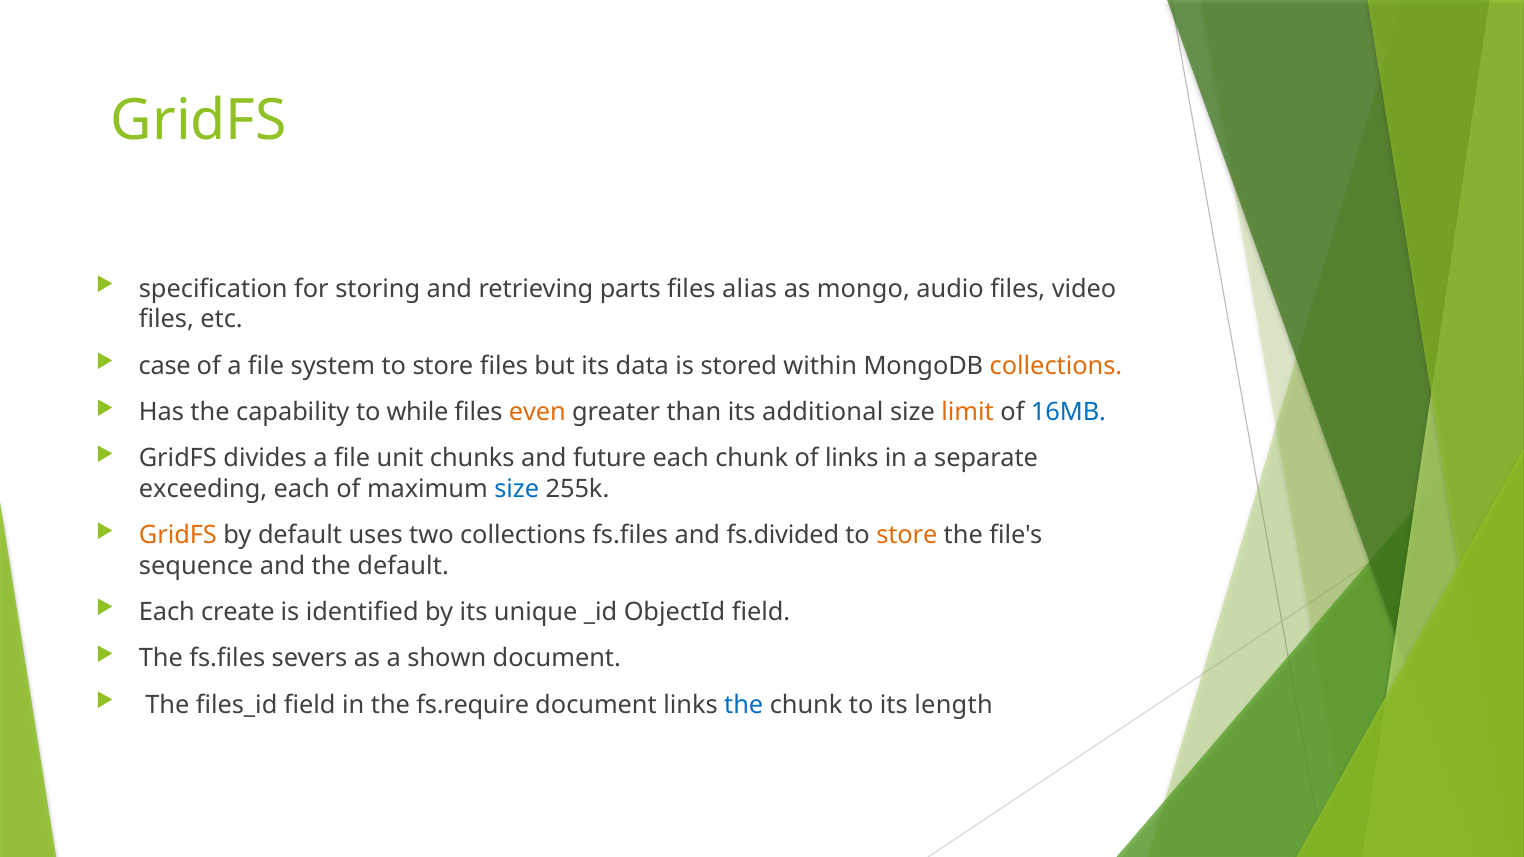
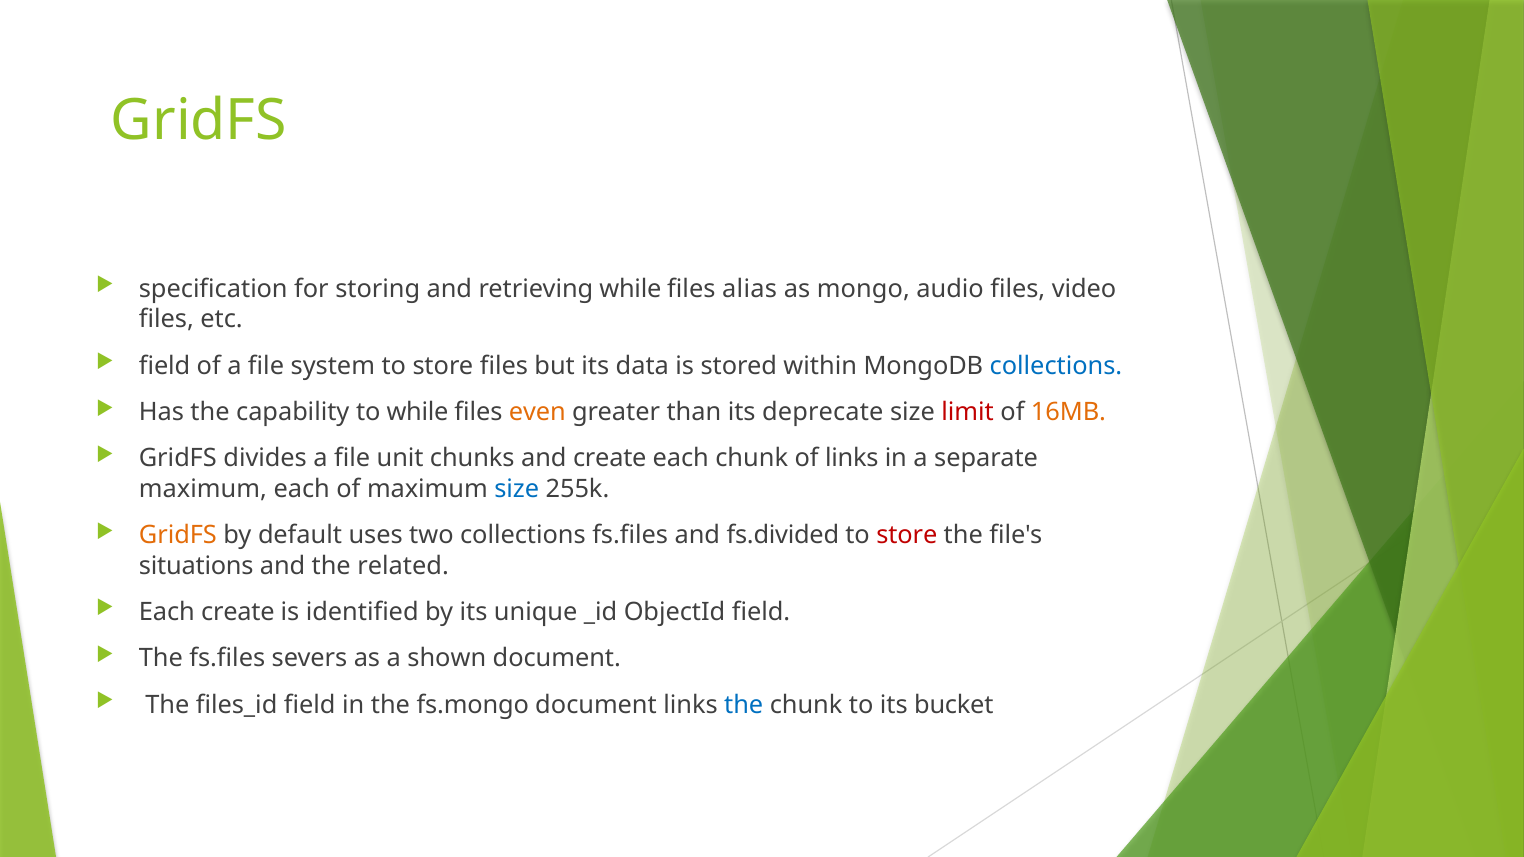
retrieving parts: parts -> while (630, 289)
case: case -> field (165, 366)
collections colour: orange -> blue (1056, 366)
additional: additional -> deprecate (823, 412)
limit colour: orange -> red (968, 412)
16MB colour: blue -> orange (1068, 412)
and future: future -> create (610, 459)
exceeding: exceeding -> maximum (203, 489)
store colour: orange -> red (907, 535)
sequence: sequence -> situations (196, 566)
the default: default -> related (403, 566)
fs.require: fs.require -> fs.mongo (473, 705)
length: length -> bucket (954, 705)
